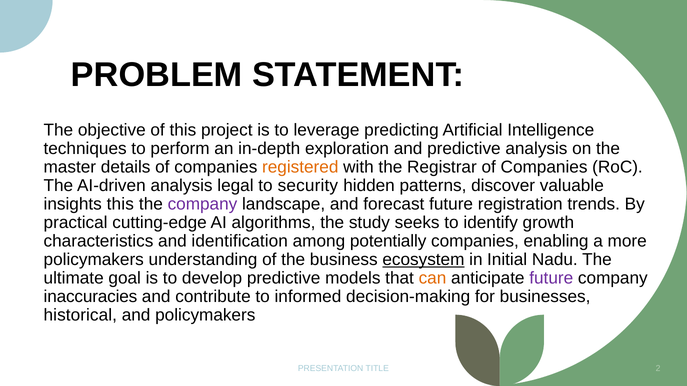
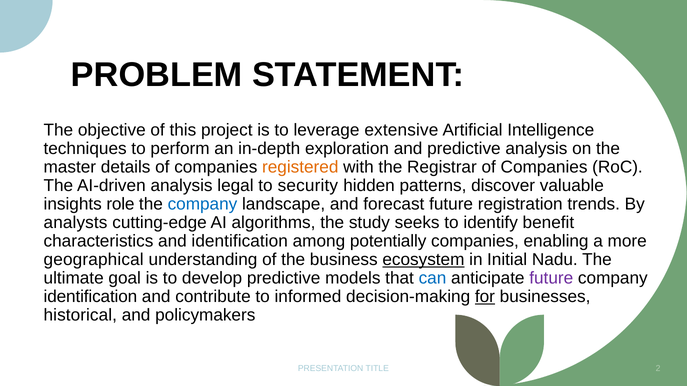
predicting: predicting -> extensive (401, 130)
insights this: this -> role (120, 204)
company colour: purple -> blue (202, 204)
practical: practical -> analysts (76, 223)
growth: growth -> benefit (548, 223)
policymakers: policymakers -> geographical (94, 260)
can colour: orange -> blue (432, 278)
inaccuracies: inaccuracies -> identification (90, 297)
for underline: none -> present (485, 297)
